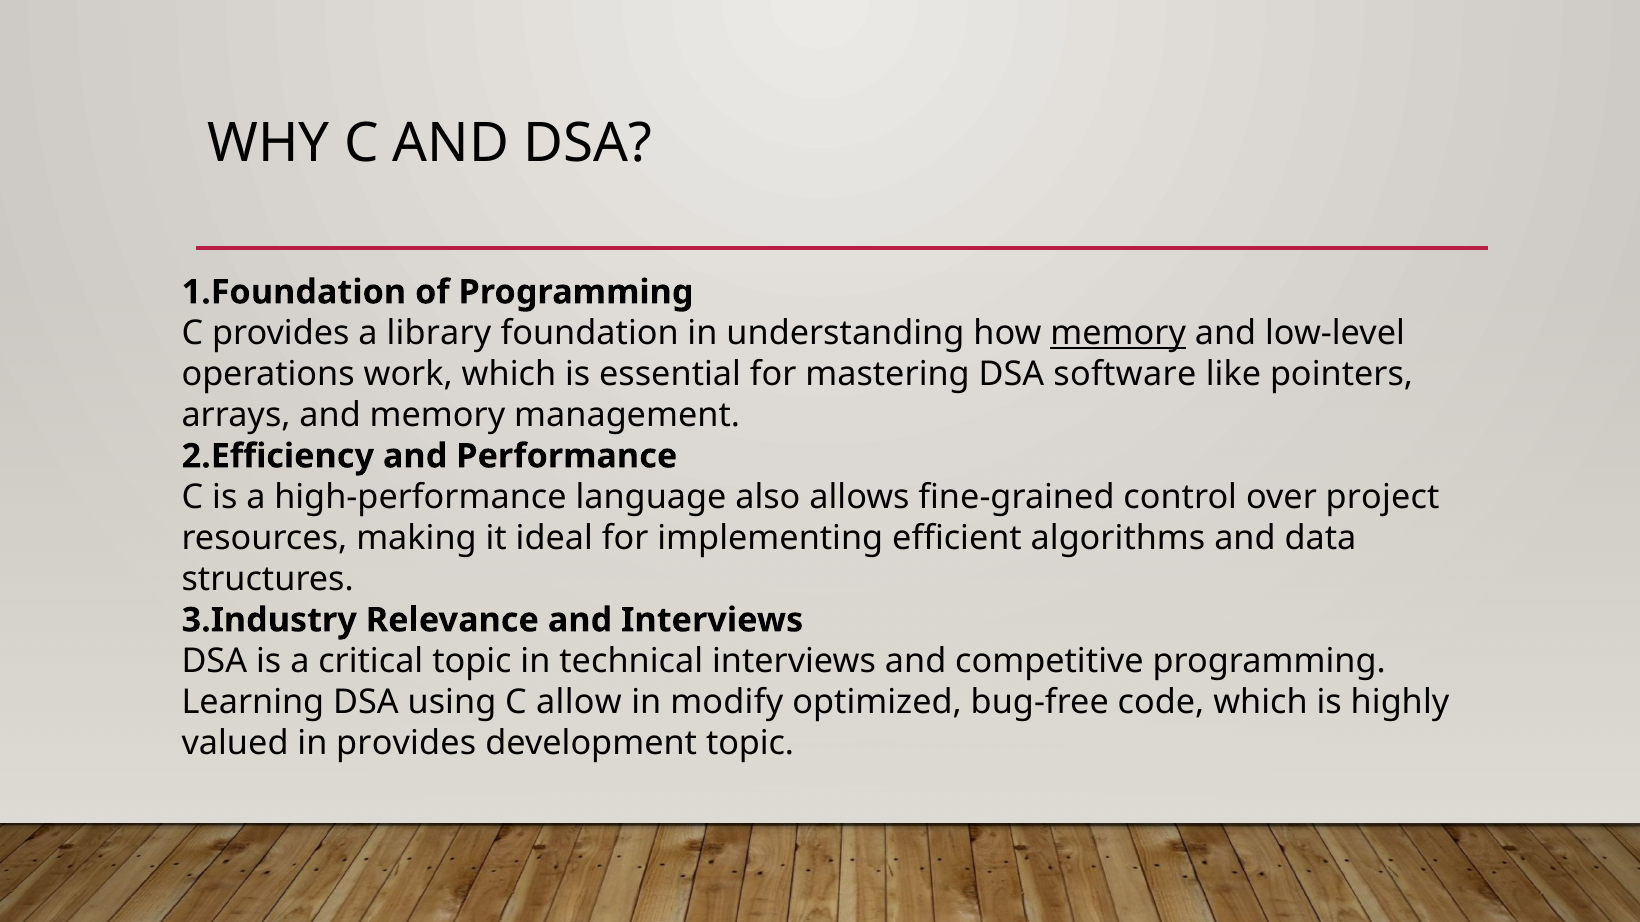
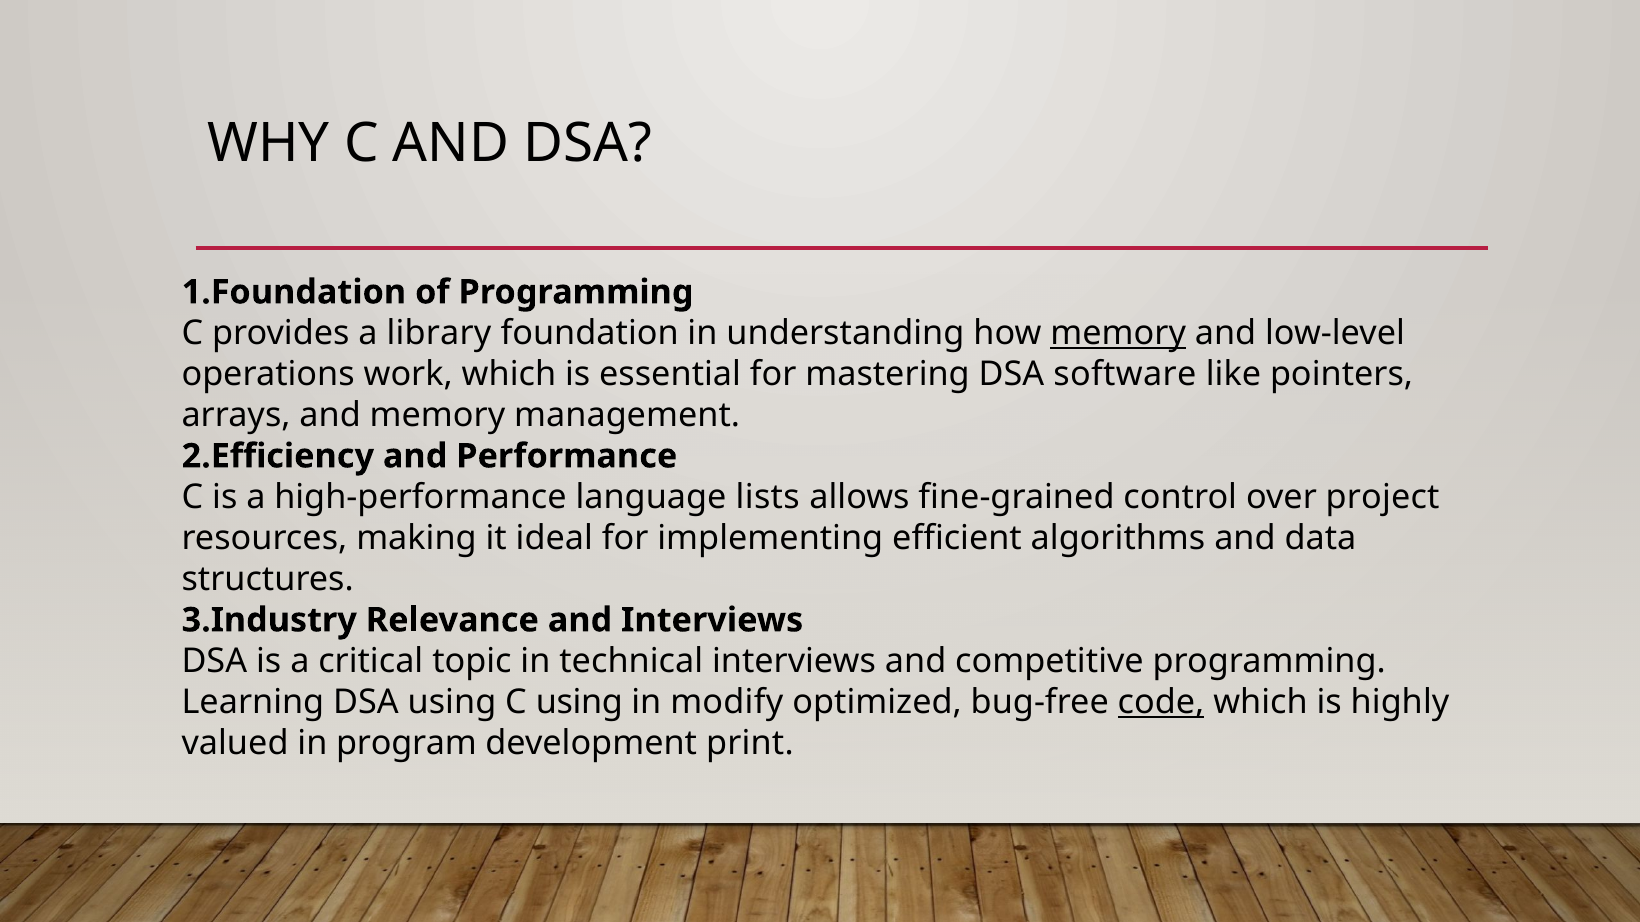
also: also -> lists (768, 497)
C allow: allow -> using (579, 702)
code underline: none -> present (1161, 702)
in provides: provides -> program (406, 744)
development topic: topic -> print (750, 744)
